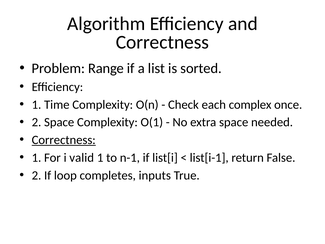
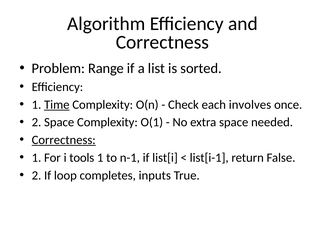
Time underline: none -> present (57, 104)
complex: complex -> involves (250, 104)
valid: valid -> tools (82, 158)
